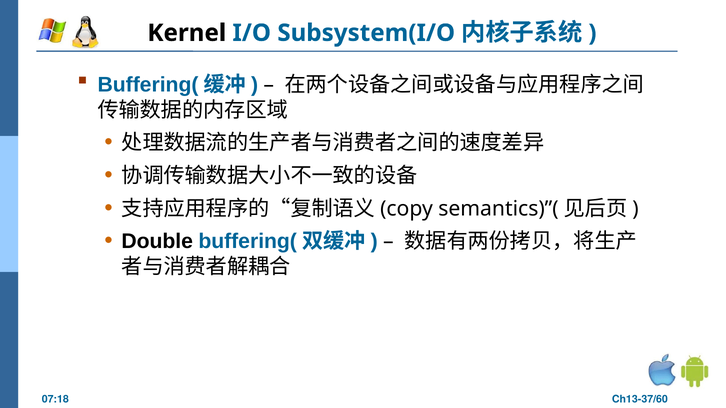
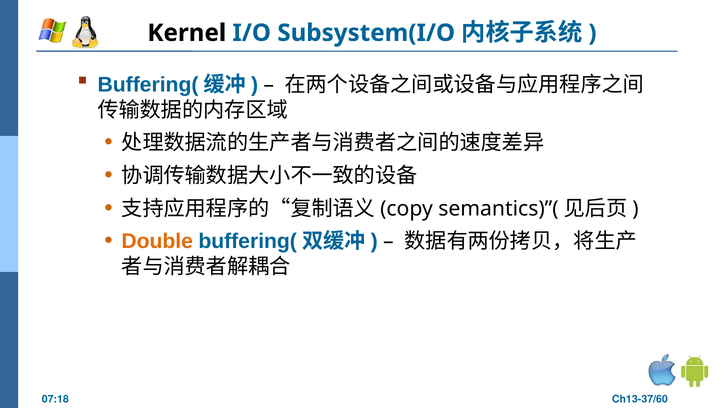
Double colour: black -> orange (157, 242)
